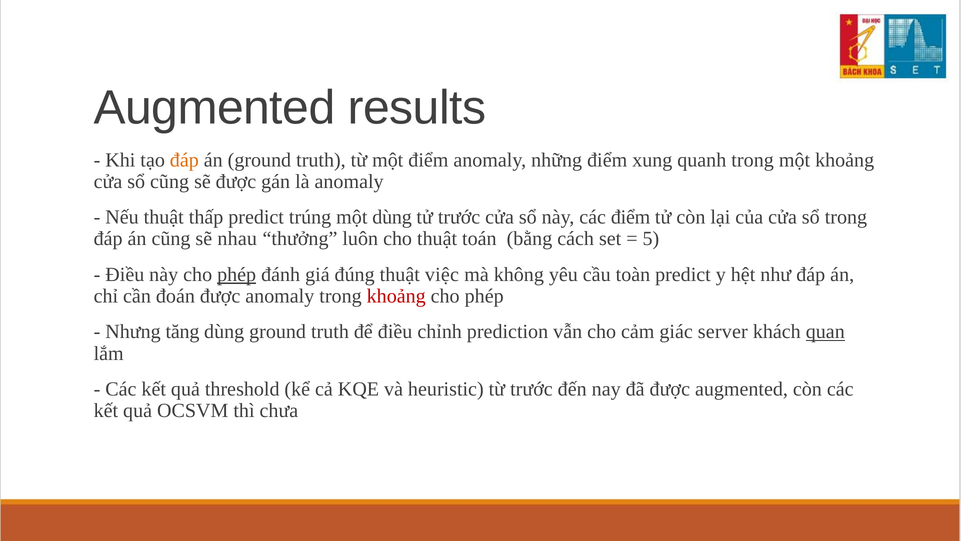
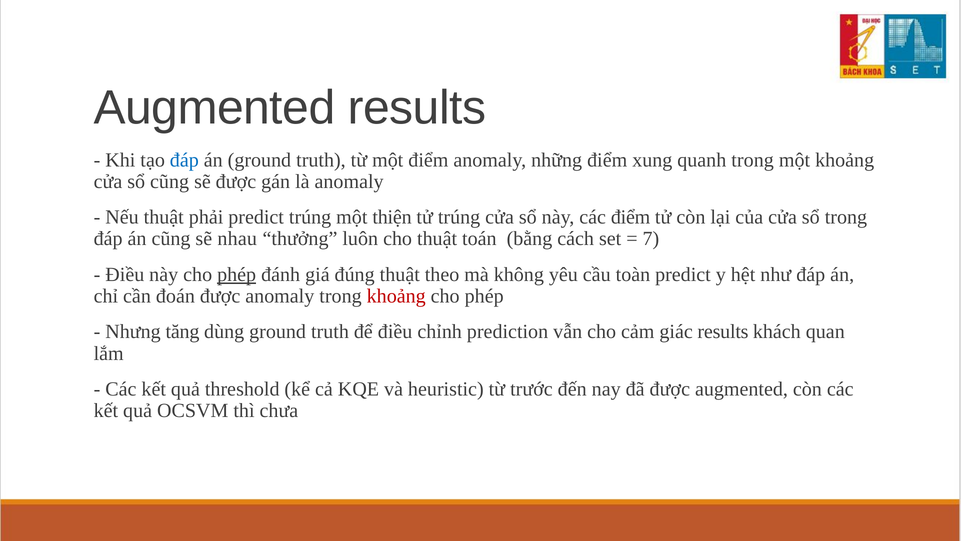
đáp colour: orange -> blue (184, 160)
thấp: thấp -> phải (206, 217)
một dùng: dùng -> thiện (392, 217)
tử trước: trước -> trúng (459, 217)
5: 5 -> 7 (651, 239)
việc: việc -> theo (442, 274)
giác server: server -> results (723, 332)
quan underline: present -> none (825, 332)
